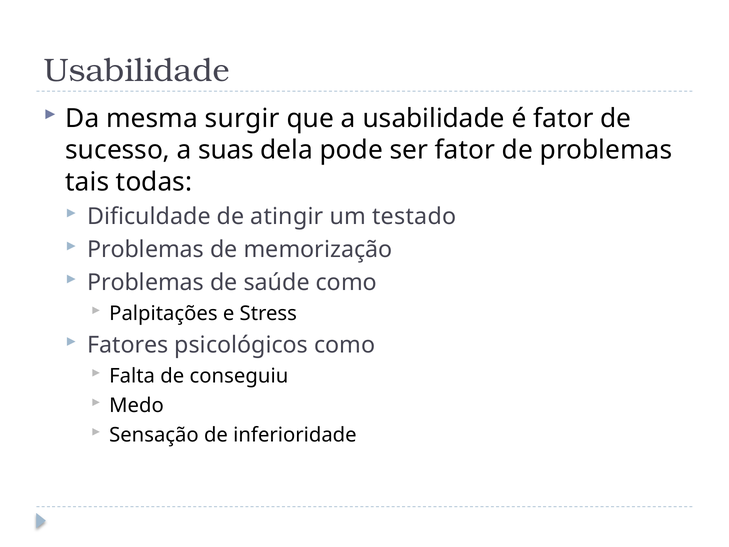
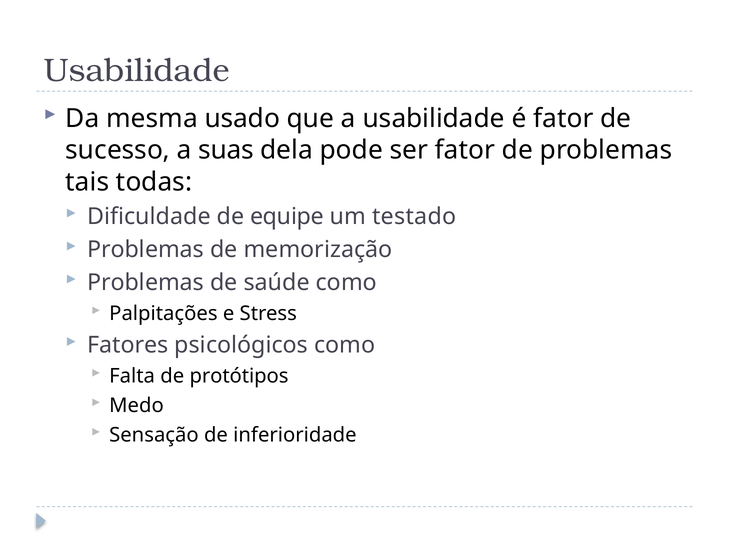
surgir: surgir -> usado (242, 118)
atingir: atingir -> equipe (287, 216)
conseguiu: conseguiu -> protótipos (239, 376)
